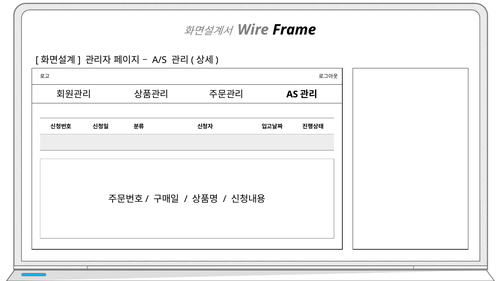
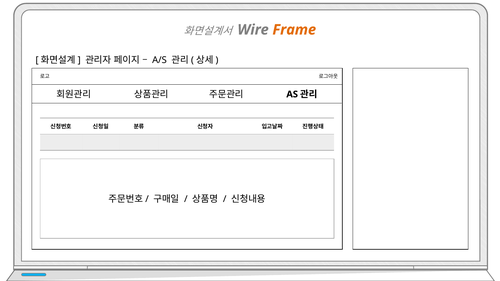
Frame colour: black -> orange (294, 30)
